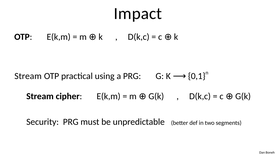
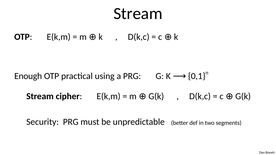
Impact: Impact -> Stream (138, 14)
Stream: Stream -> Enough (28, 76)
